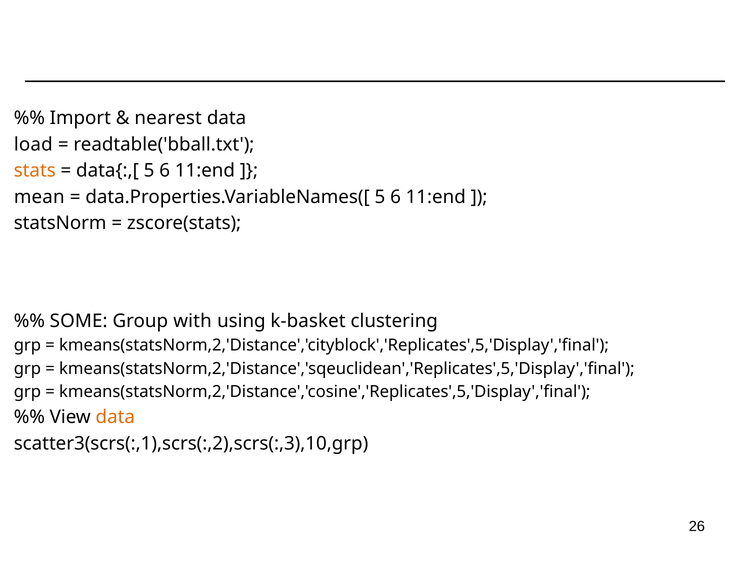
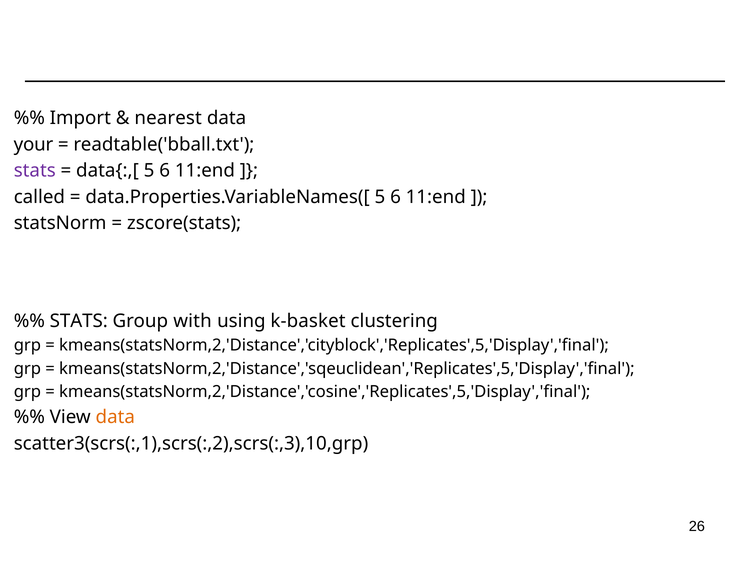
load: load -> your (34, 144)
stats colour: orange -> purple (35, 171)
mean: mean -> called (39, 197)
SOME: SOME -> STATS (79, 321)
